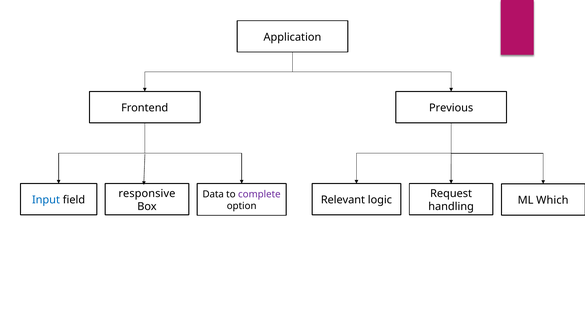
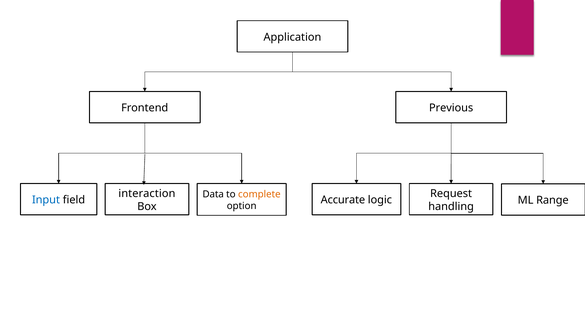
responsive: responsive -> interaction (147, 193)
complete colour: purple -> orange (259, 194)
Relevant: Relevant -> Accurate (343, 200)
Which: Which -> Range (552, 200)
